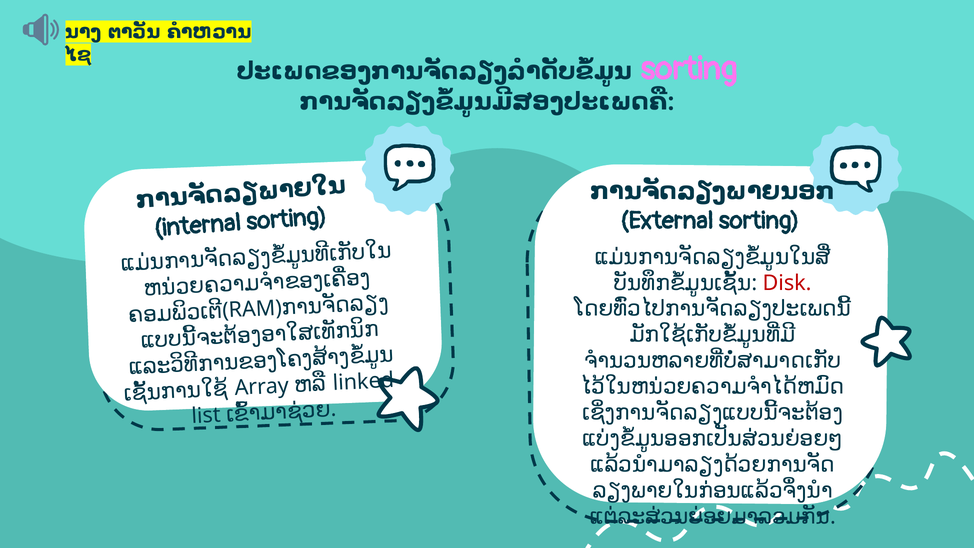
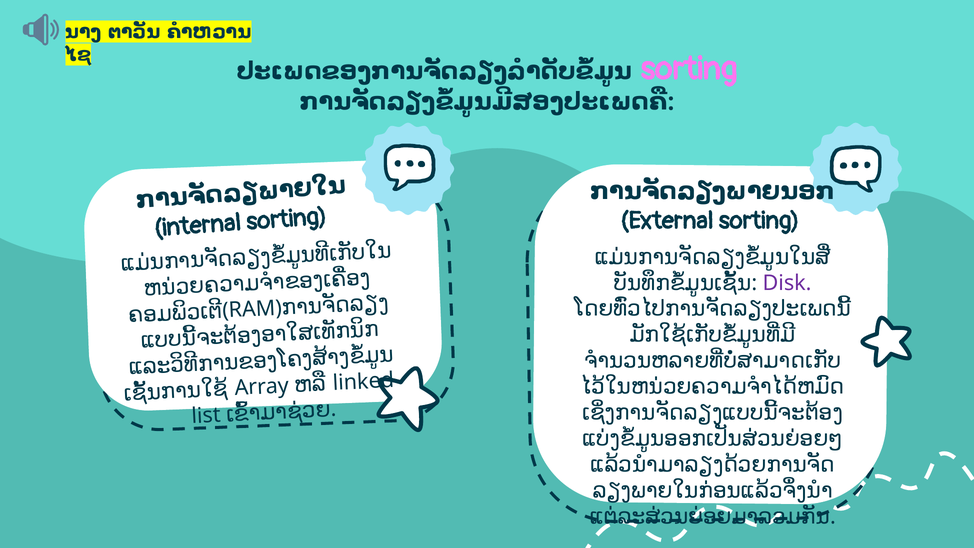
Disk colour: red -> purple (787, 283)
